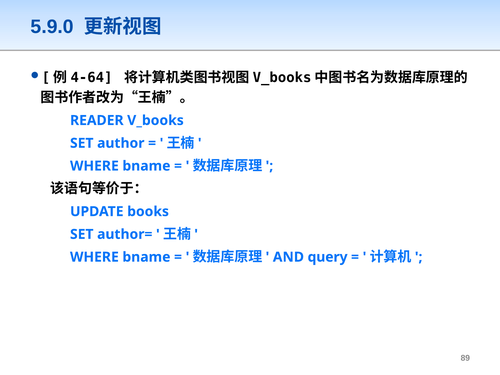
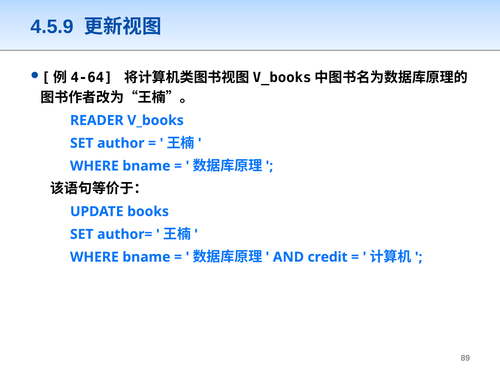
5.9.0: 5.9.0 -> 4.5.9 (52, 27)
query: query -> credit (328, 257)
